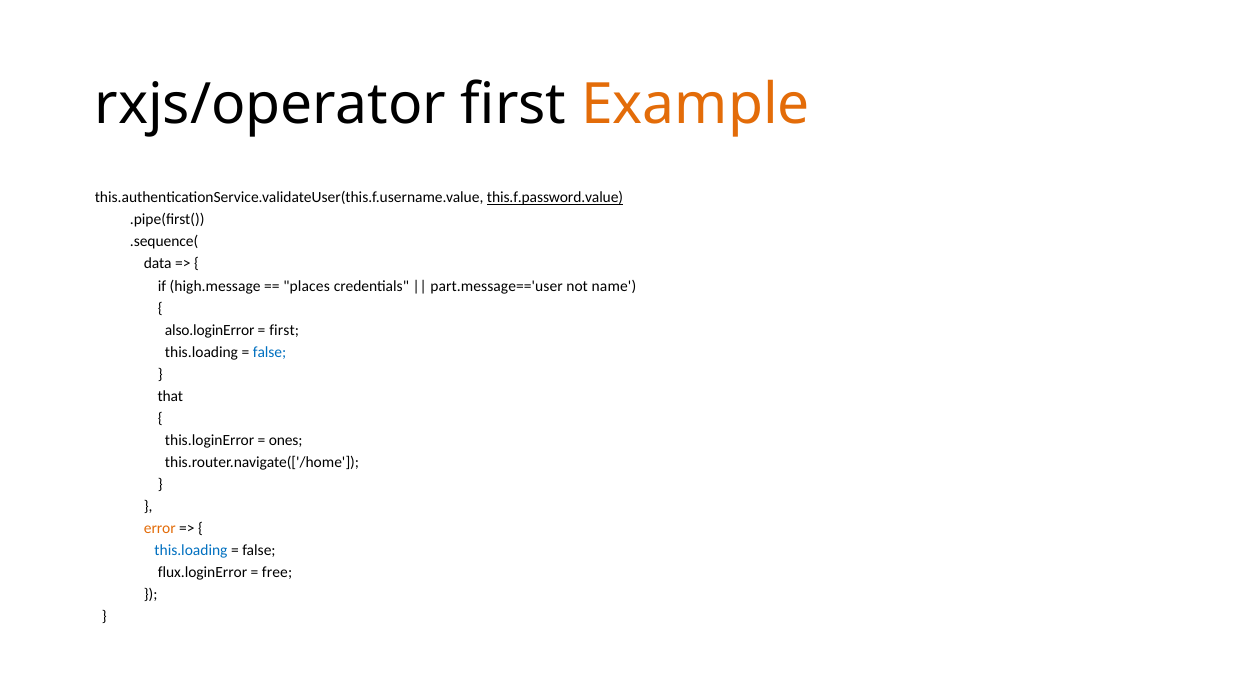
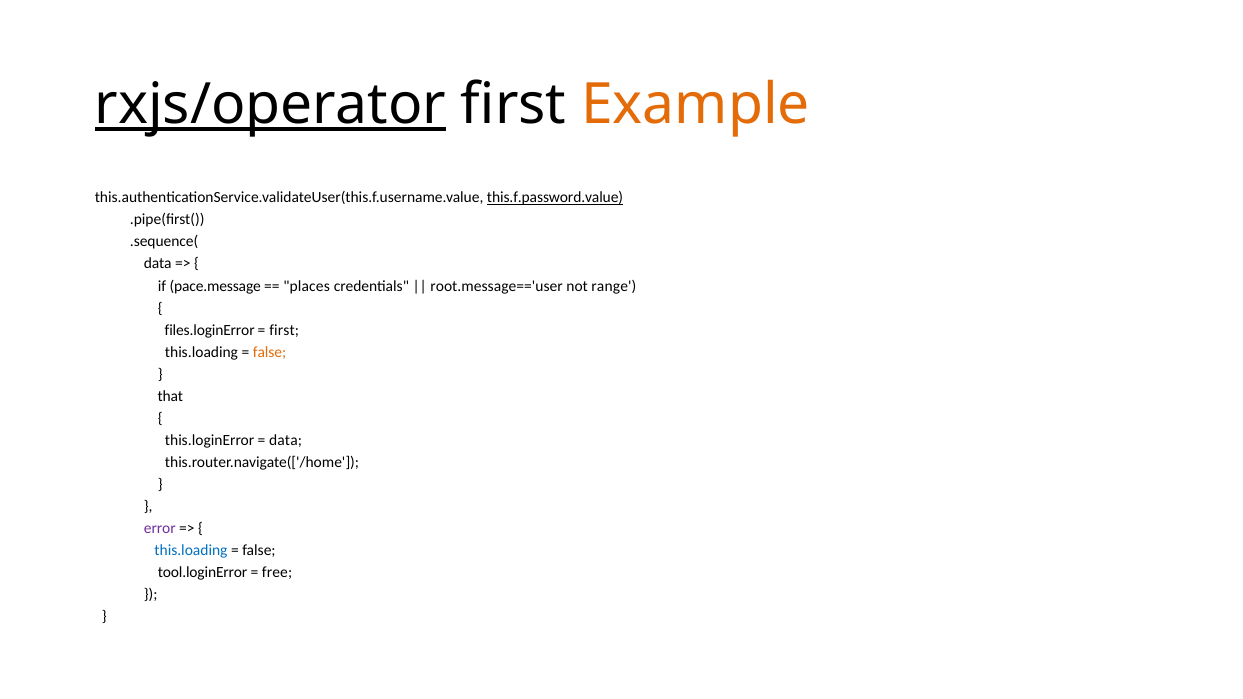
rxjs/operator underline: none -> present (270, 104)
high.message: high.message -> pace.message (215, 286)
part.message=='user: part.message=='user -> root.message=='user (497, 286)
name: name -> range (614, 286)
also.loginError: also.loginError -> files.loginError (210, 330)
false colour: blue -> orange (270, 352)
ones: ones -> data (286, 440)
error colour: orange -> purple (160, 529)
flux.loginError: flux.loginError -> tool.loginError (203, 573)
